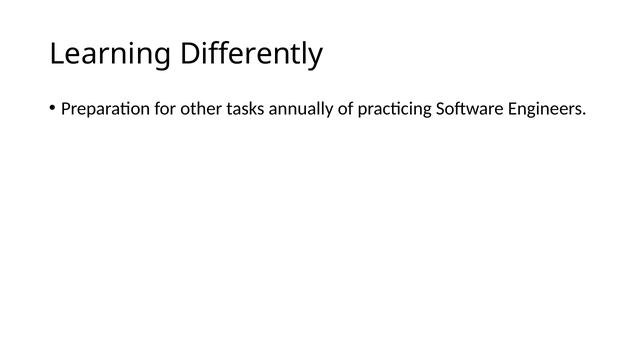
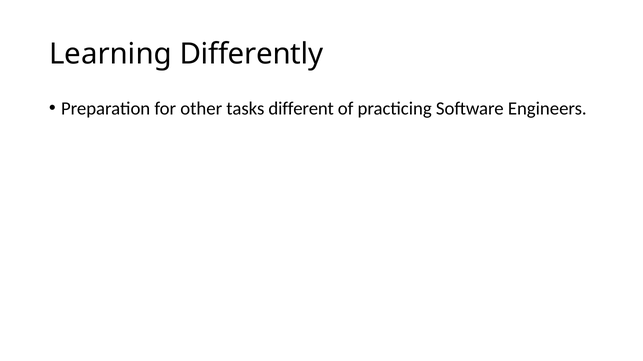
annually: annually -> different (301, 109)
